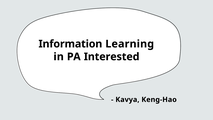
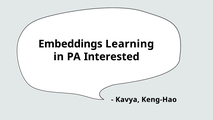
Information: Information -> Embeddings (70, 44)
